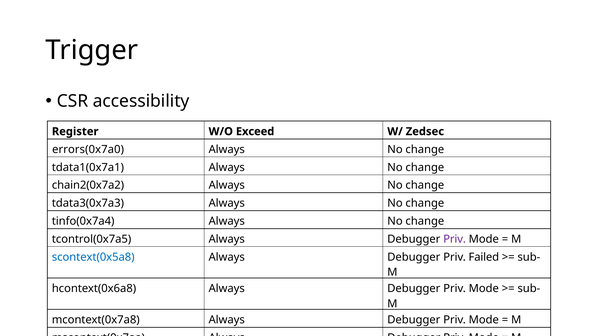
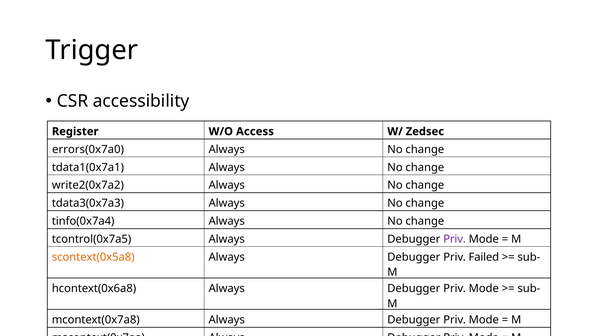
Exceed: Exceed -> Access (255, 132)
chain2(0x7a2: chain2(0x7a2 -> write2(0x7a2 (88, 185)
scontext(0x5a8 colour: blue -> orange (93, 257)
